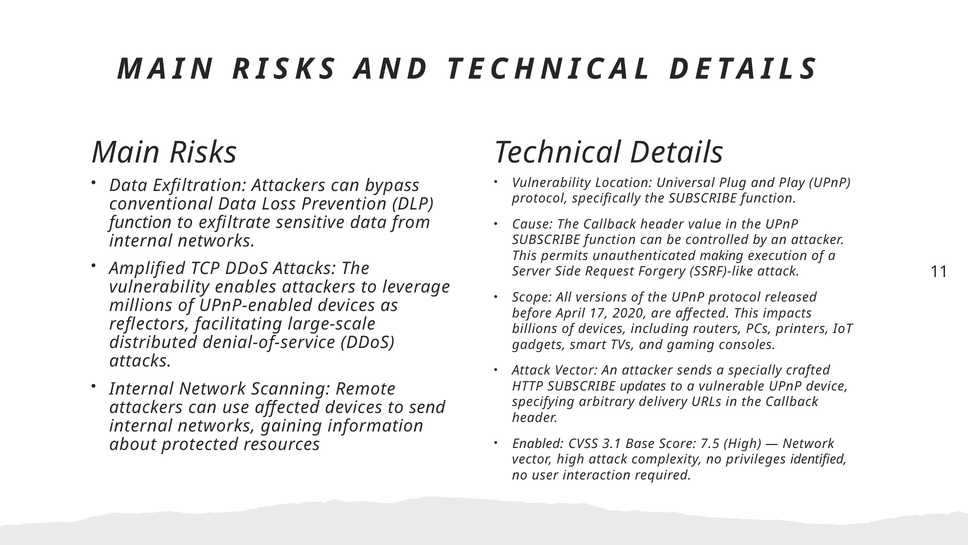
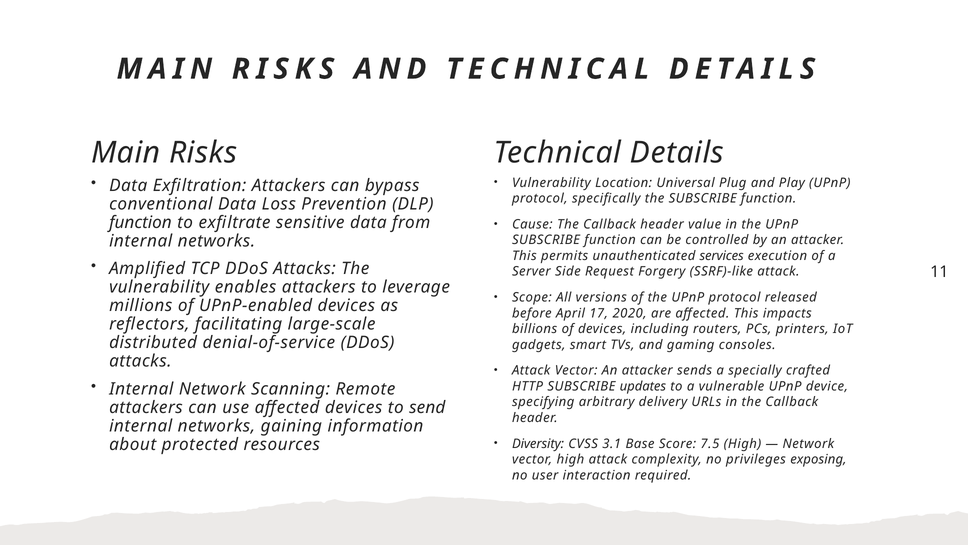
making: making -> services (722, 256)
Enabled: Enabled -> Diversity (538, 443)
identified: identified -> exposing (818, 459)
